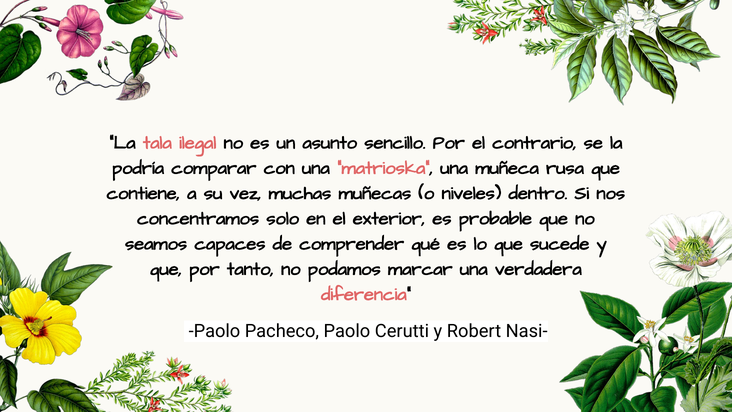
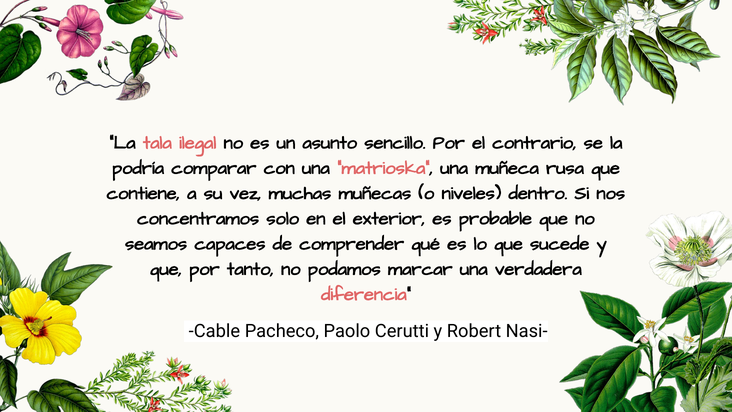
Paolo: Paolo -> Cable (214, 331)
